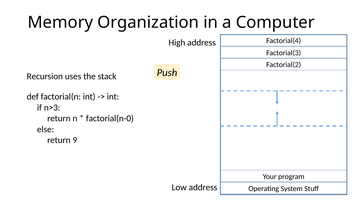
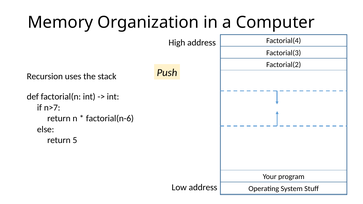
n>3: n>3 -> n>7 (52, 108)
factorial(n-0: factorial(n-0 -> factorial(n-6 (110, 119)
9: 9 -> 5 (75, 140)
